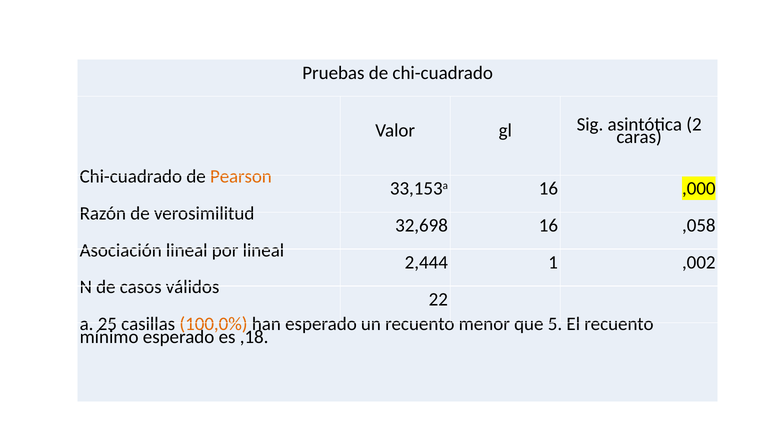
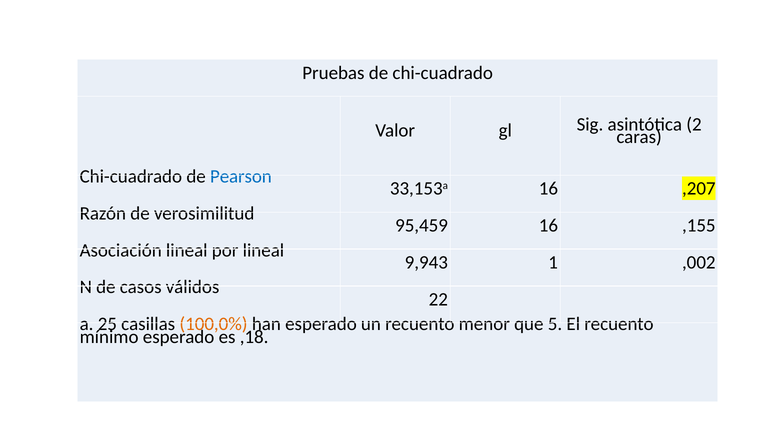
Pearson colour: orange -> blue (241, 176)
,000: ,000 -> ,207 (699, 189)
32,698: 32,698 -> 95,459 (422, 225)
,058: ,058 -> ,155 (699, 225)
2,444: 2,444 -> 9,943 (426, 262)
